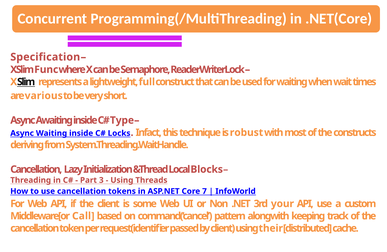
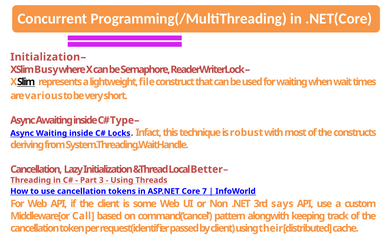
Specification: Specification -> Initialization (45, 57)
Func: Func -> Busy (46, 69)
full: full -> file (147, 82)
Blocks: Blocks -> Better (207, 169)
your: your -> says (282, 203)
